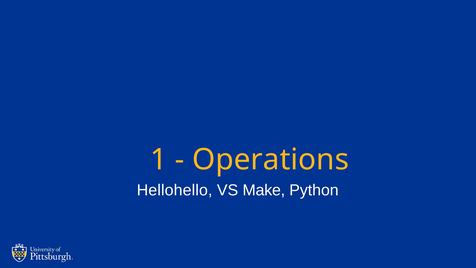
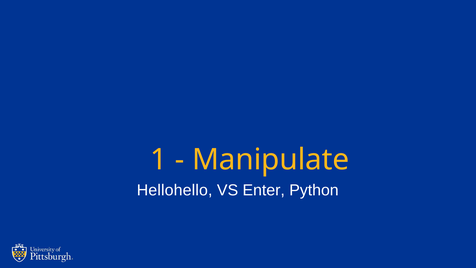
Operations: Operations -> Manipulate (271, 159)
Make: Make -> Enter (264, 190)
